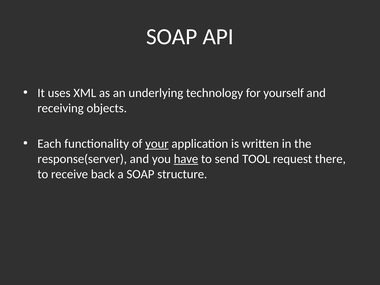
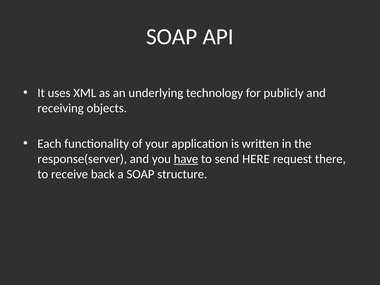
yourself: yourself -> publicly (284, 93)
your underline: present -> none (157, 144)
TOOL: TOOL -> HERE (256, 159)
